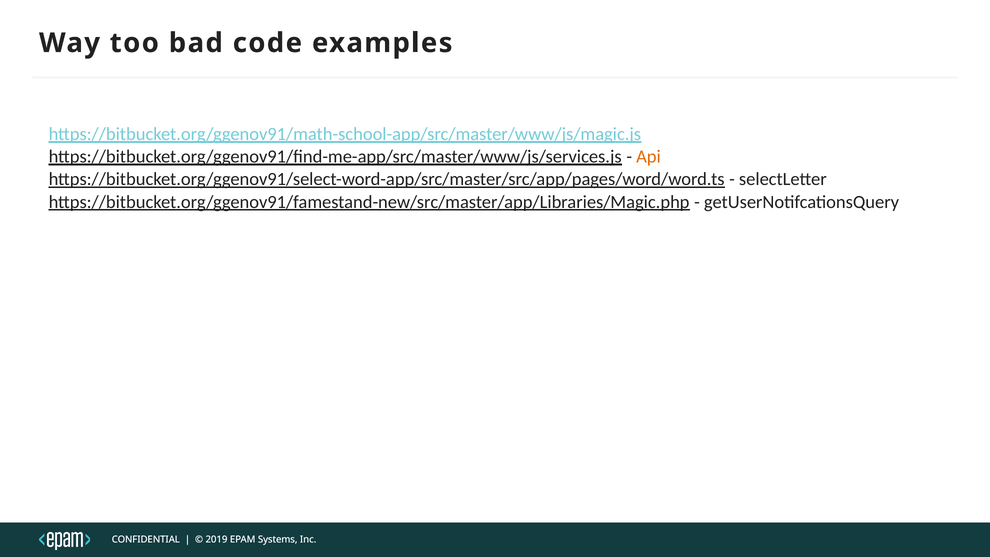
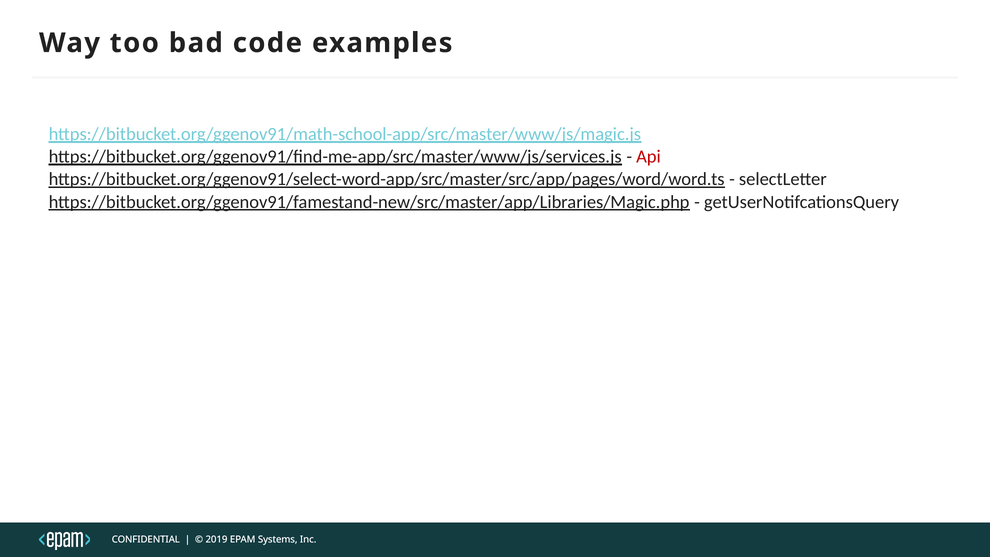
Api colour: orange -> red (648, 157)
